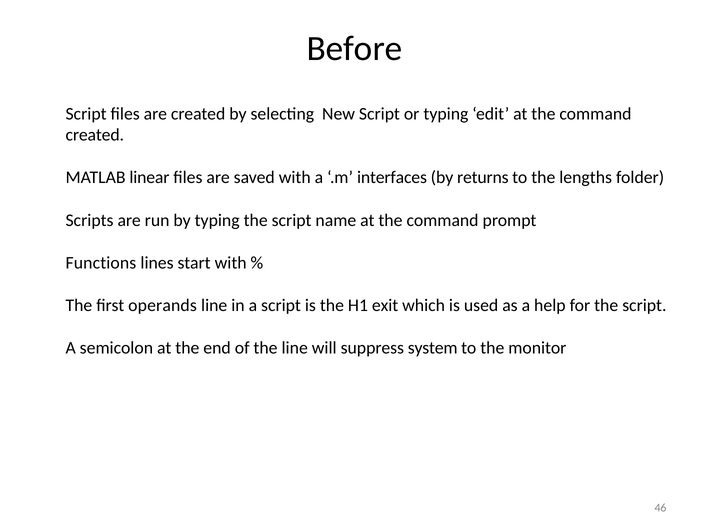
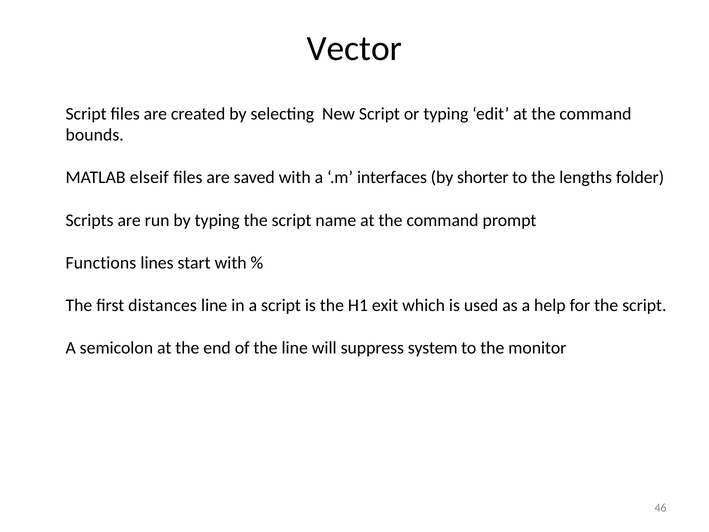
Before: Before -> Vector (354, 49)
created: created -> bounds (95, 135)
linear: linear -> elseif (149, 178)
returns: returns -> shorter (483, 178)
operands: operands -> distances (163, 305)
